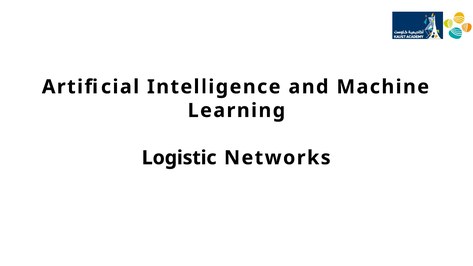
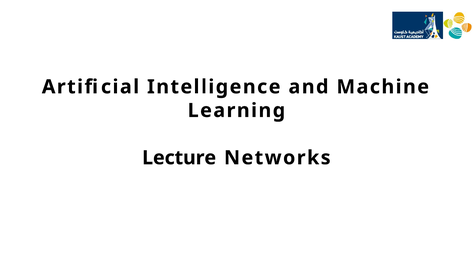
Logistic: Logistic -> Lecture (179, 158)
